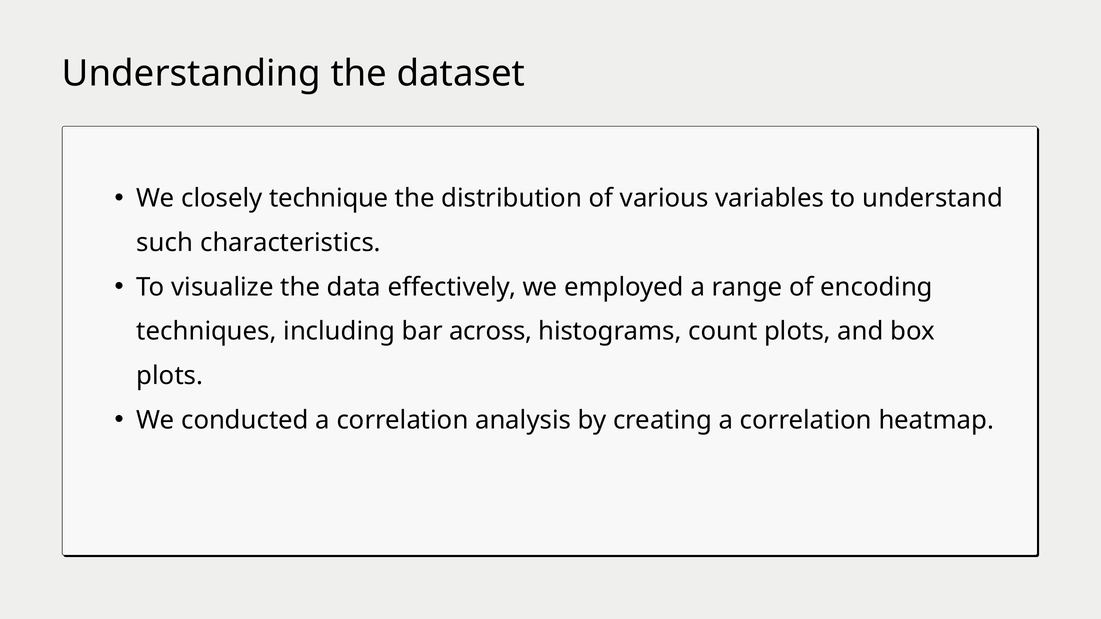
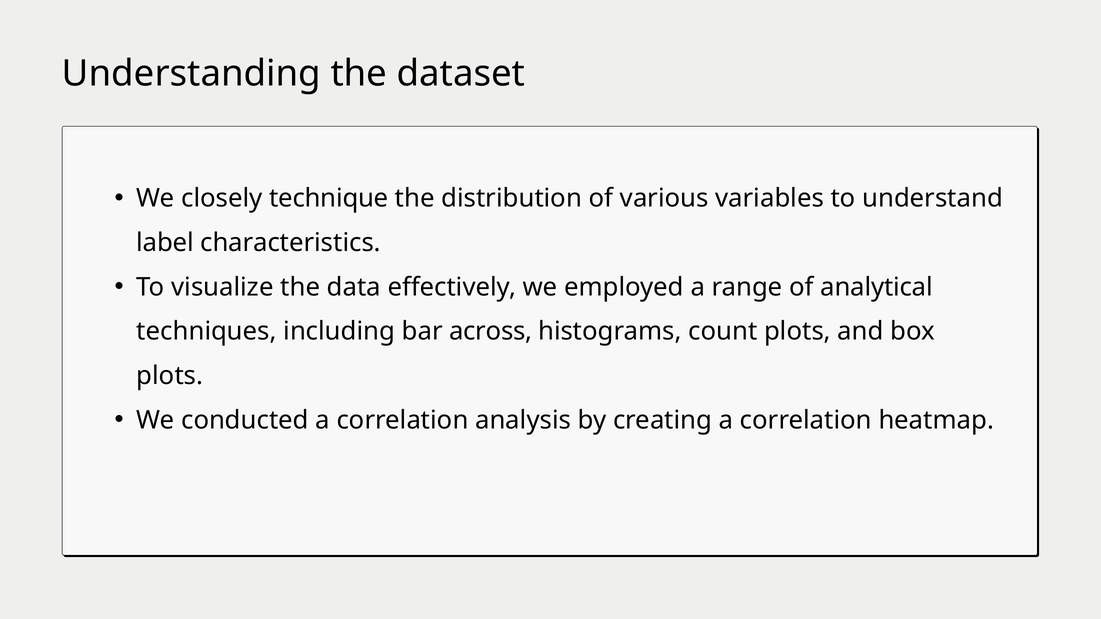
such: such -> label (165, 243)
encoding: encoding -> analytical (877, 287)
